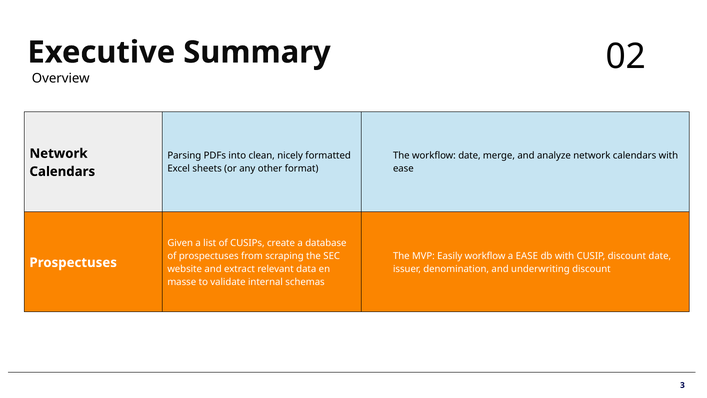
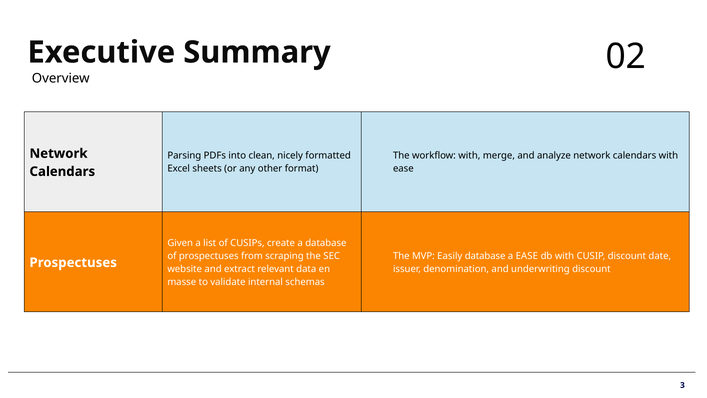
workflow date: date -> with (469, 156)
Easily workflow: workflow -> database (485, 256)
